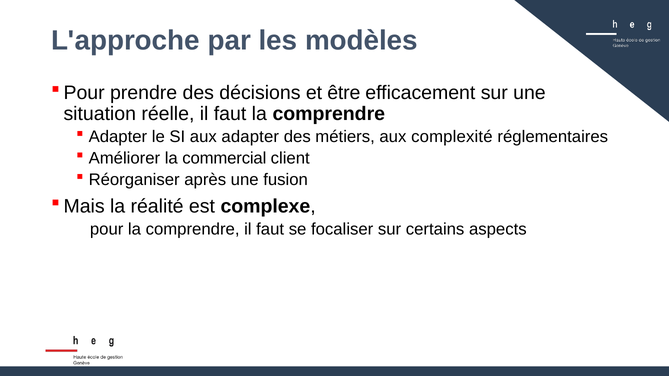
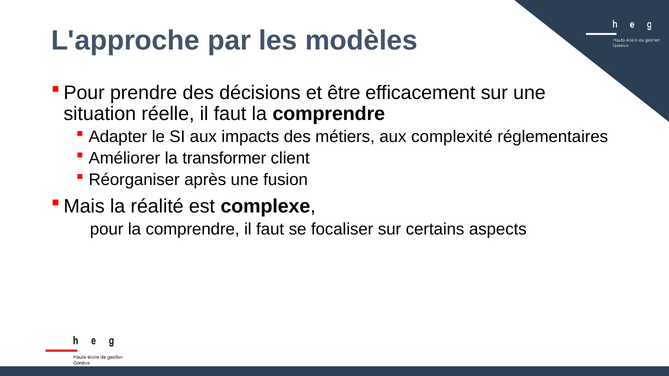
aux adapter: adapter -> impacts (250, 137)
commercial: commercial -> transformer (224, 158)
